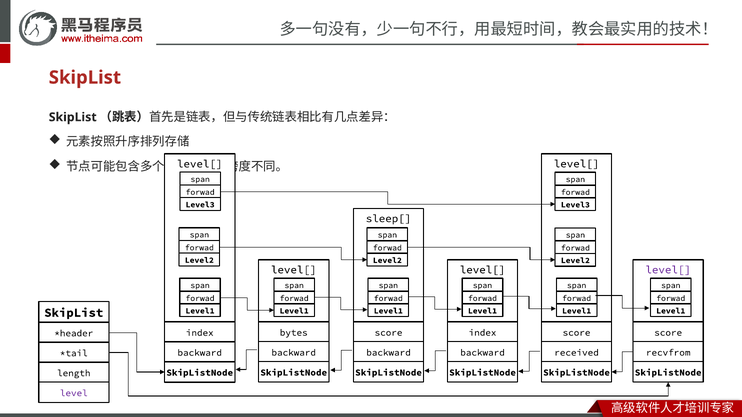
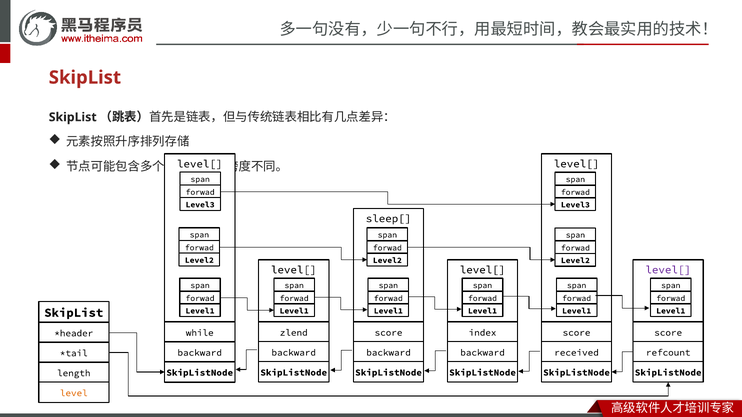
bytes: bytes -> zlend (294, 333)
index: index -> while (200, 333)
recvfrom: recvfrom -> refcount (668, 353)
level colour: purple -> orange (74, 393)
